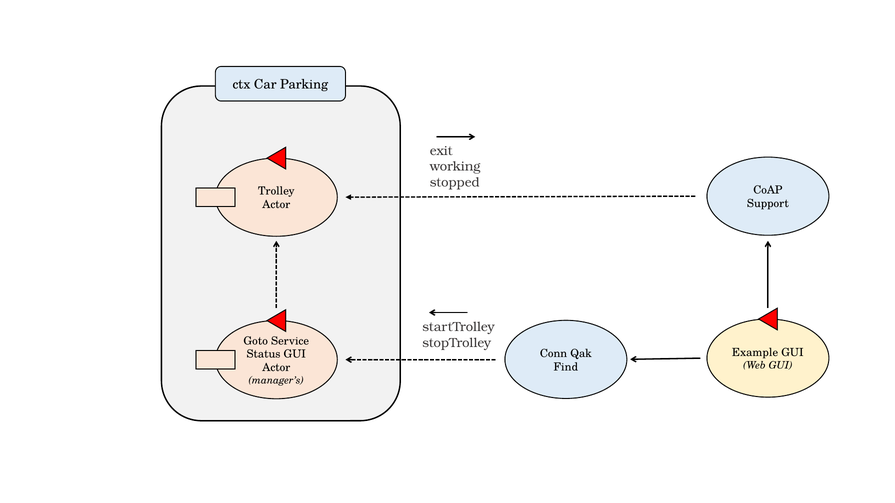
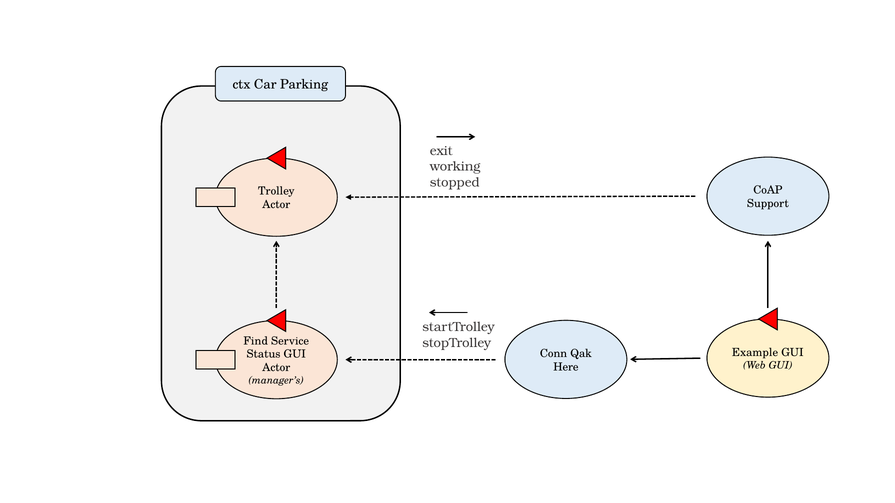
Goto: Goto -> Find (256, 341)
Find: Find -> Here (566, 367)
